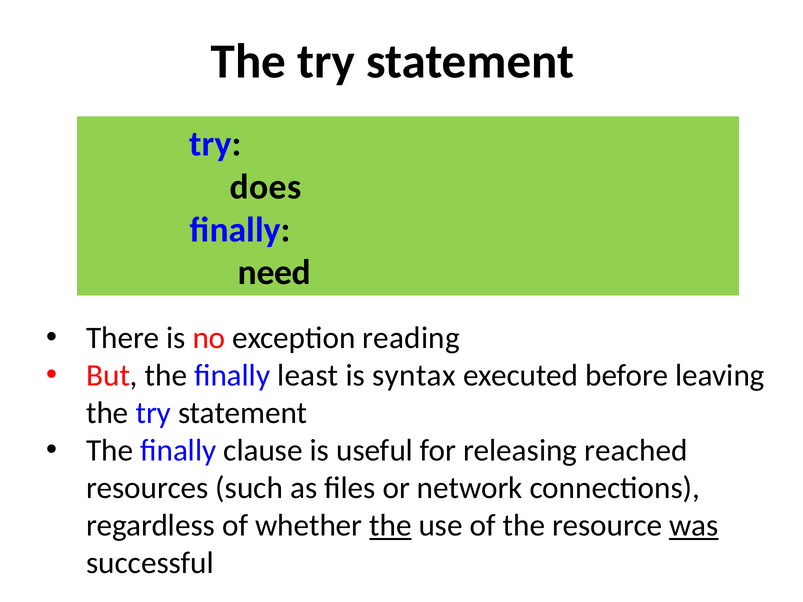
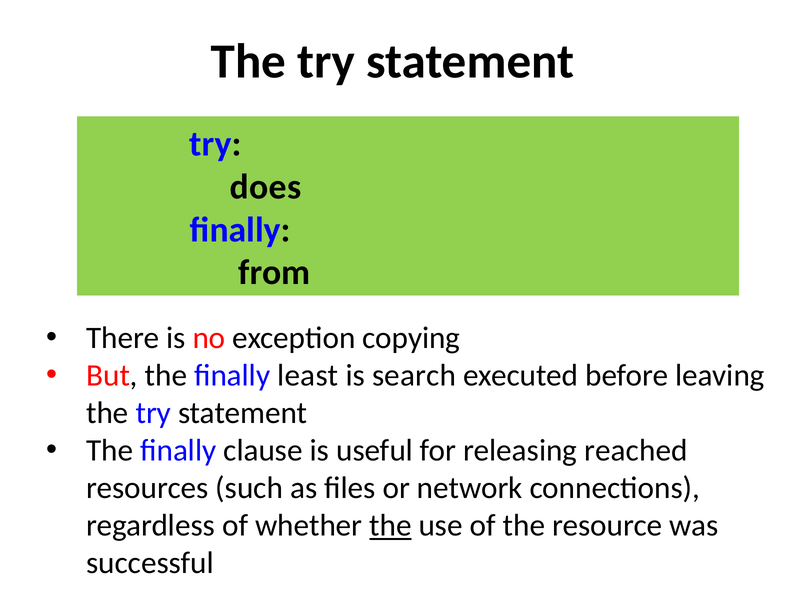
need: need -> from (274, 273)
reading: reading -> copying (411, 338)
syntax: syntax -> search (414, 376)
was underline: present -> none (694, 526)
